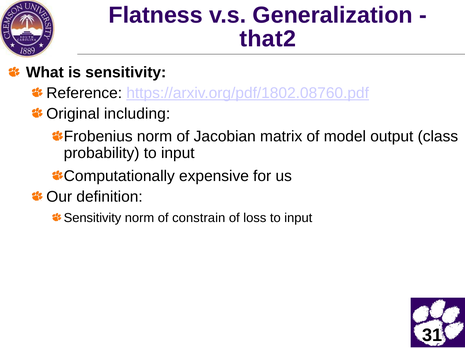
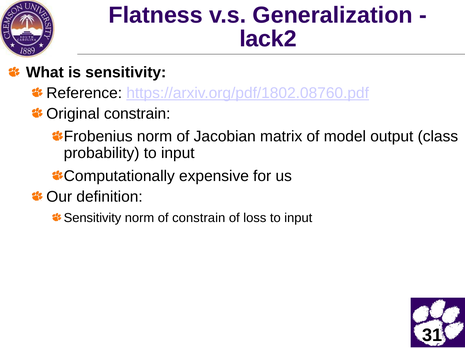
that2: that2 -> lack2 (268, 39)
Original including: including -> constrain (137, 114)
